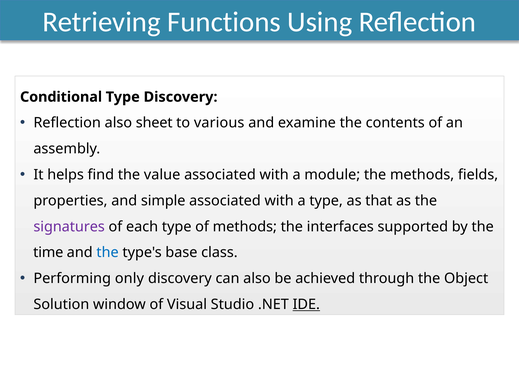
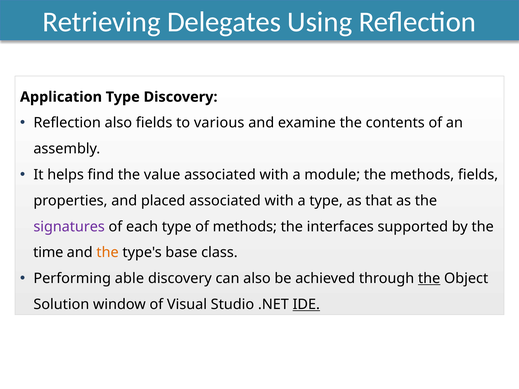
Functions: Functions -> Delegates (224, 22)
Conditional: Conditional -> Application (61, 97)
also sheet: sheet -> fields (154, 123)
simple: simple -> placed (163, 201)
the colour: blue -> orange (108, 253)
only: only -> able (129, 279)
the underline: none -> present (429, 279)
